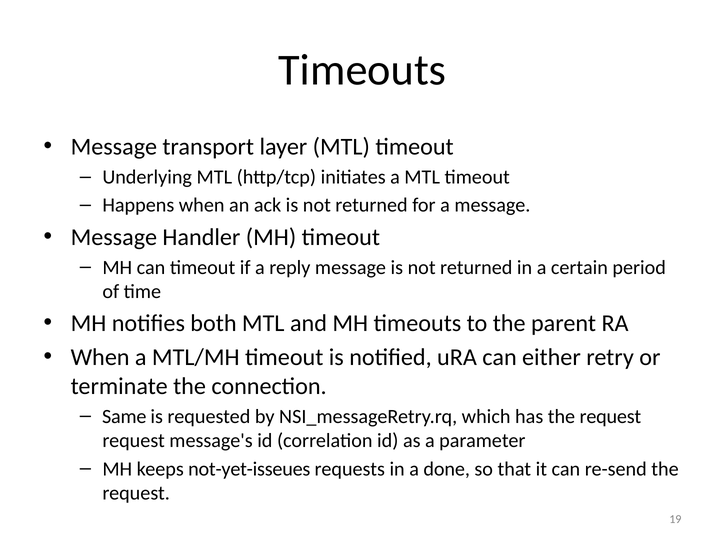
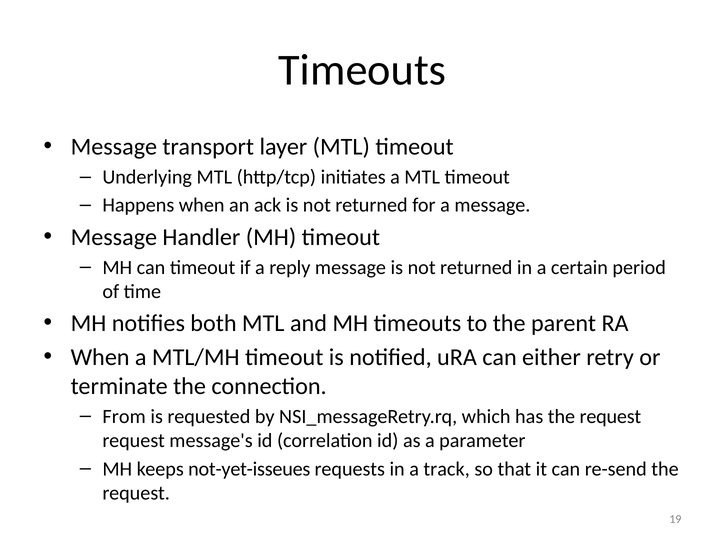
Same: Same -> From (124, 416)
done: done -> track (447, 469)
